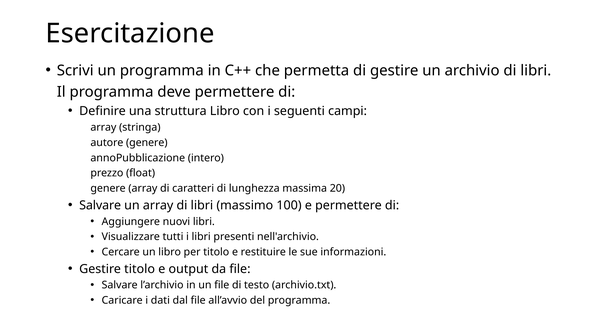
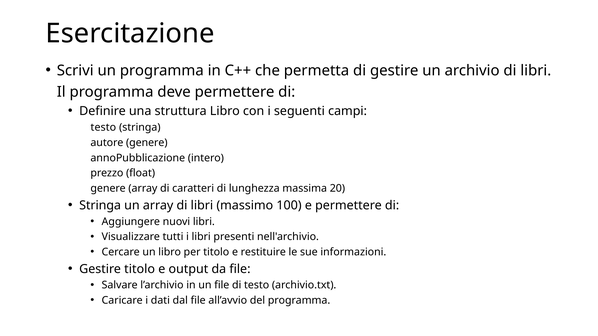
array: array -> testo (103, 128)
Salvare: Salvare -> Stringa (100, 206)
